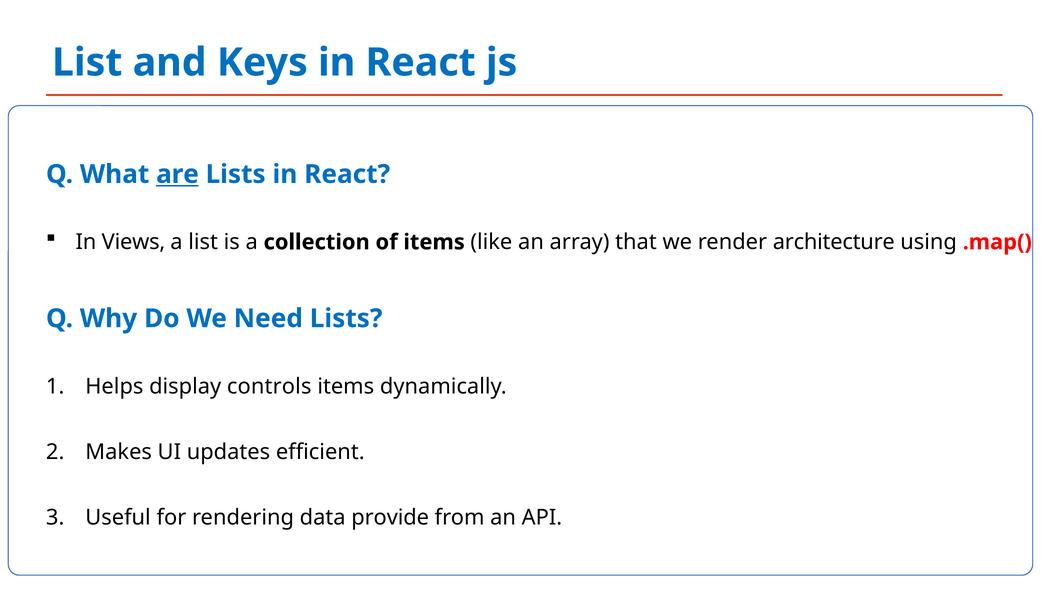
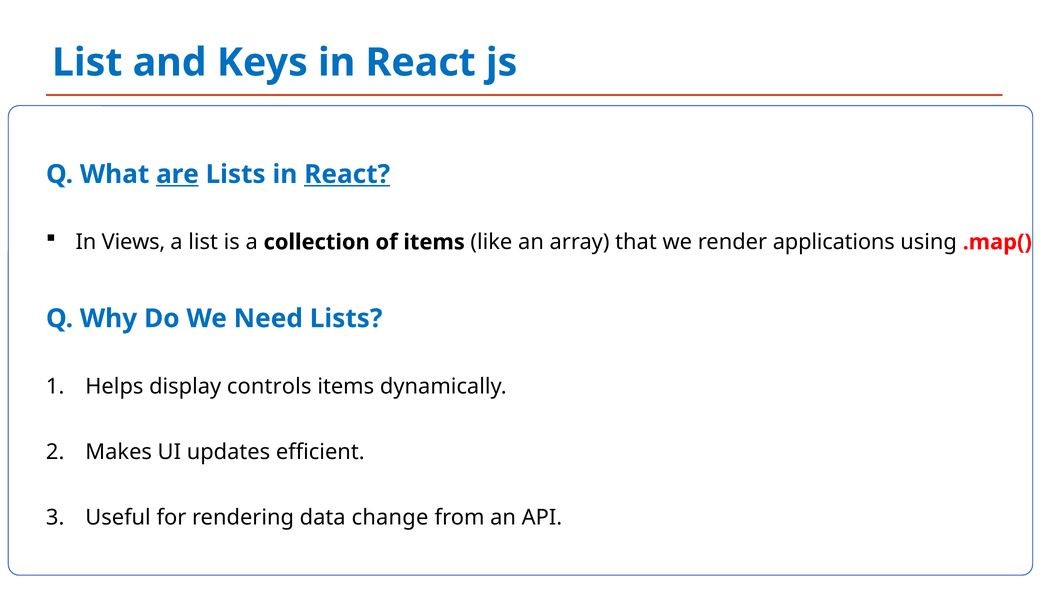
React underline: none -> present (347, 174)
architecture: architecture -> applications (834, 242)
provide: provide -> change (390, 518)
